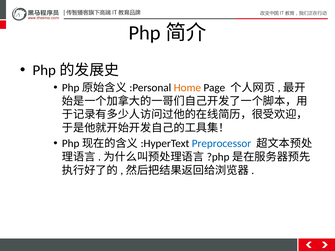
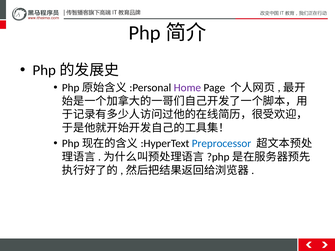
Home colour: orange -> purple (187, 88)
